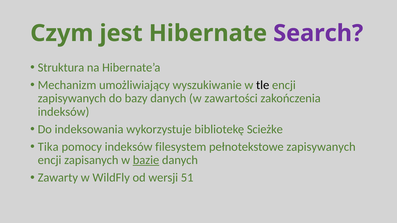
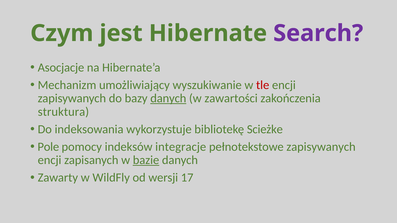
Struktura: Struktura -> Asocjacje (61, 68)
tle colour: black -> red (263, 85)
danych underline: none -> present (168, 98)
indeksów: indeksów -> struktura (63, 112)
Tika: Tika -> Pole (48, 147)
filesystem: filesystem -> integracje (181, 147)
51: 51 -> 17 (187, 178)
